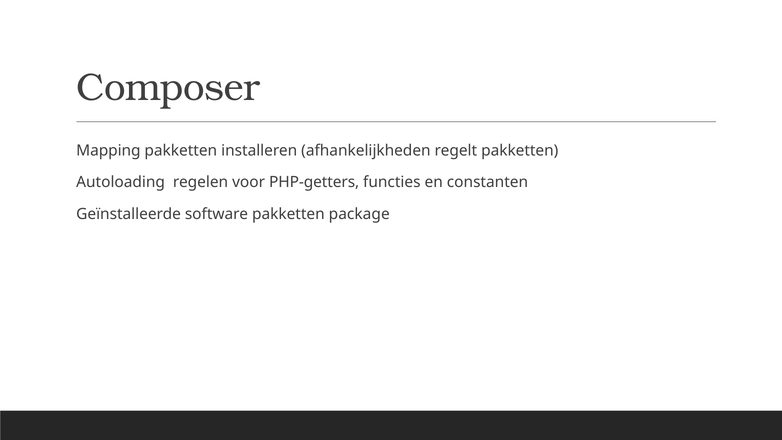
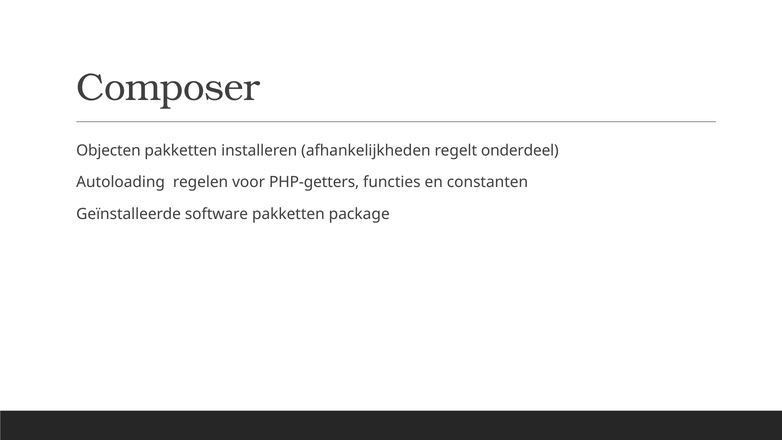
Mapping: Mapping -> Objecten (108, 150)
regelt pakketten: pakketten -> onderdeel (520, 150)
